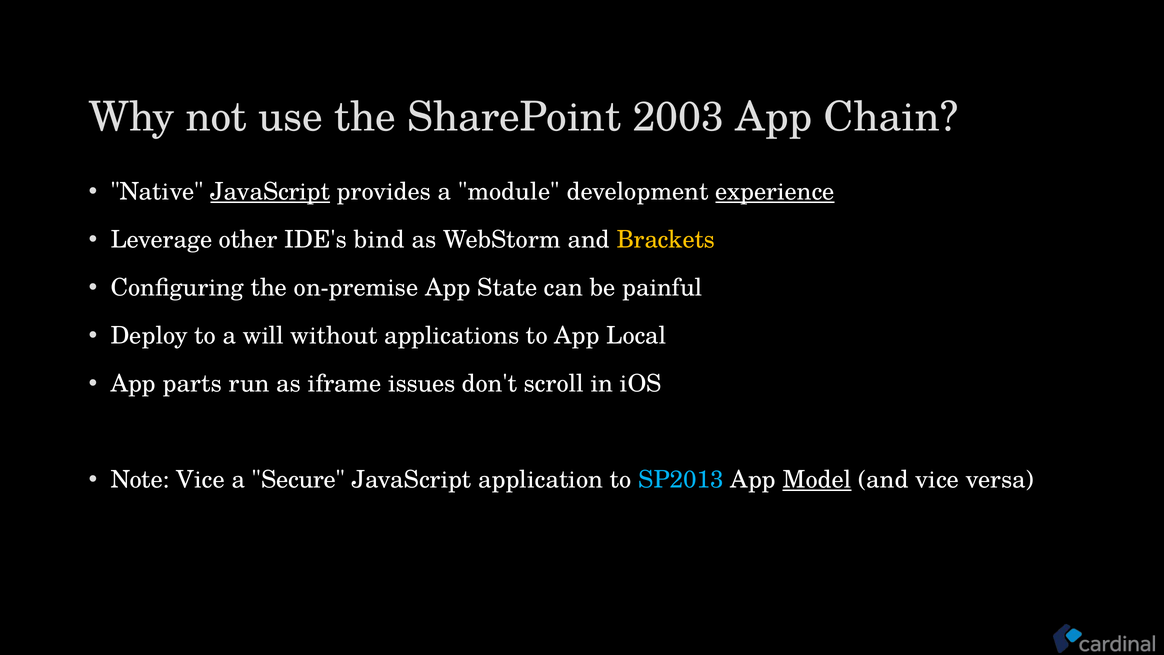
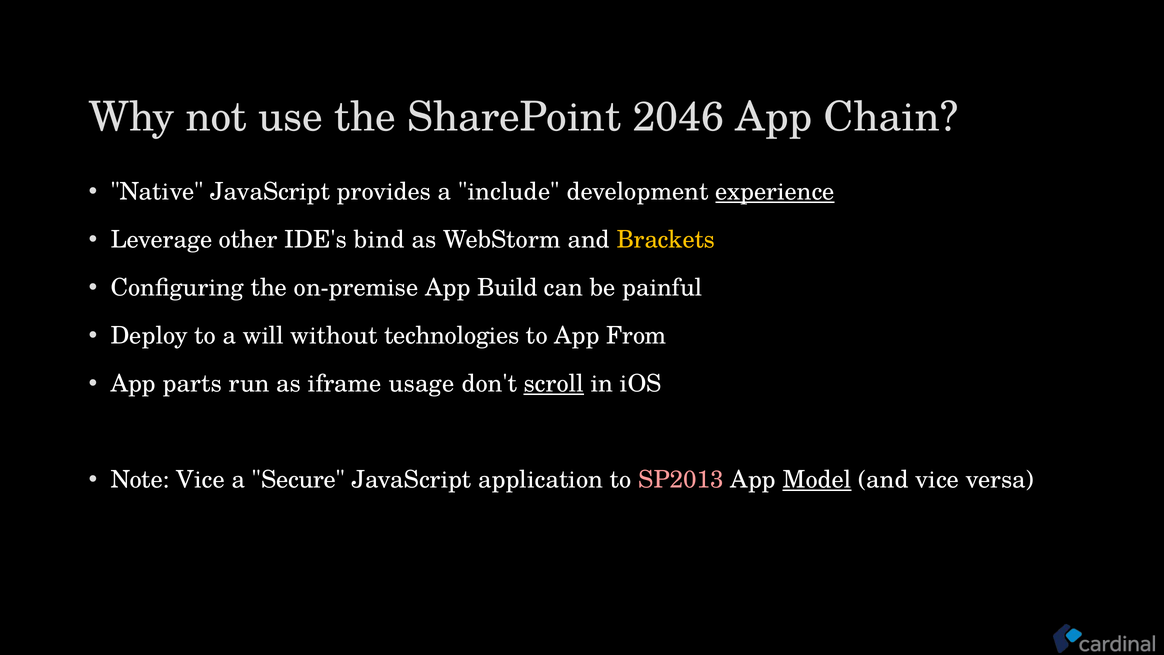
2003: 2003 -> 2046 (678, 117)
JavaScript underline: present -> none (270, 192)
module: module -> include (509, 192)
State: State -> Build (507, 288)
applications: applications -> technologies (452, 336)
Local: Local -> From (636, 336)
issues: issues -> usage (421, 384)
scroll underline: none -> present (554, 384)
SP2013 colour: light blue -> pink (681, 480)
